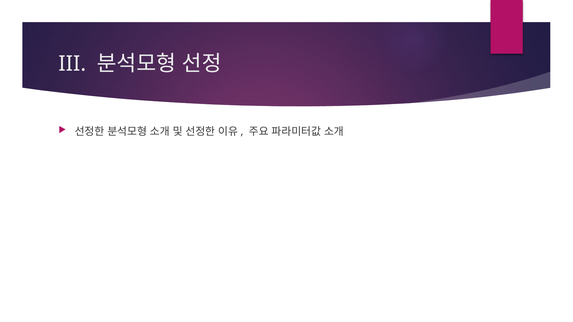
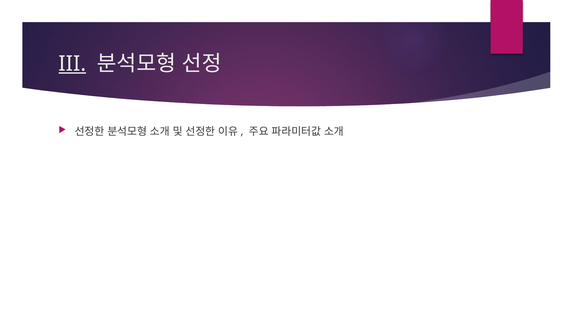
III underline: none -> present (72, 64)
